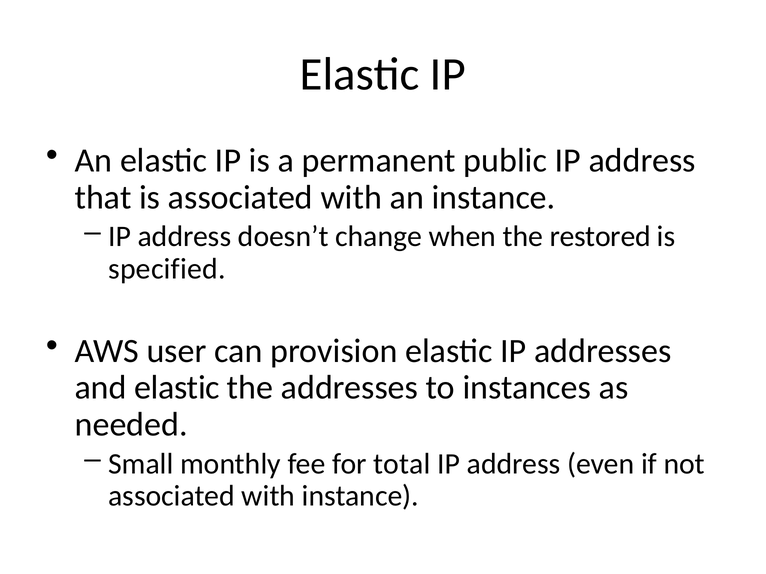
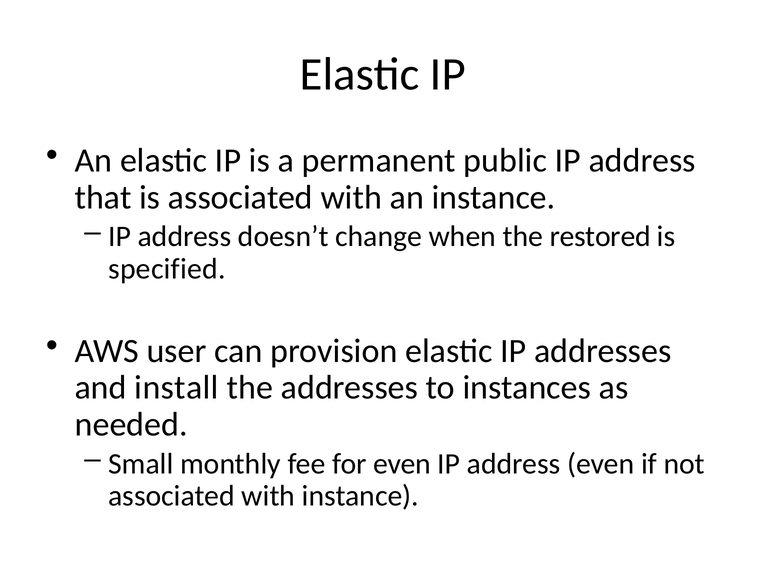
and elastic: elastic -> install (177, 388)
for total: total -> even (402, 464)
